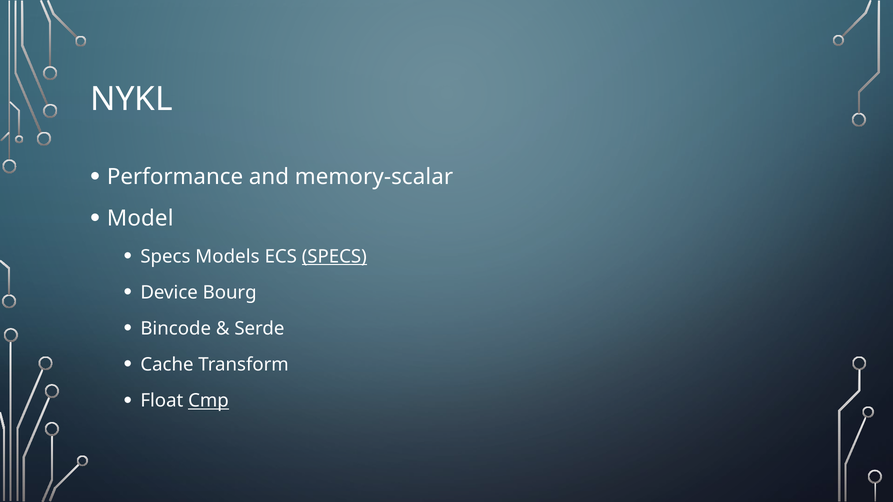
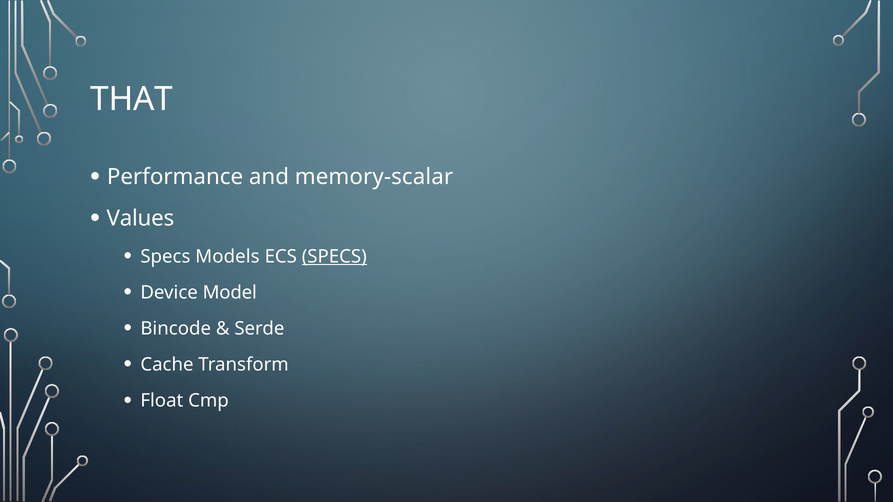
NYKL: NYKL -> THAT (132, 99)
Model: Model -> Values (140, 219)
Bourg: Bourg -> Model (230, 293)
Cmp underline: present -> none (209, 401)
